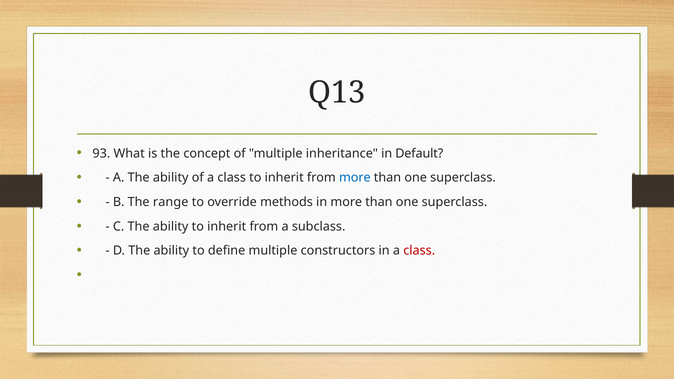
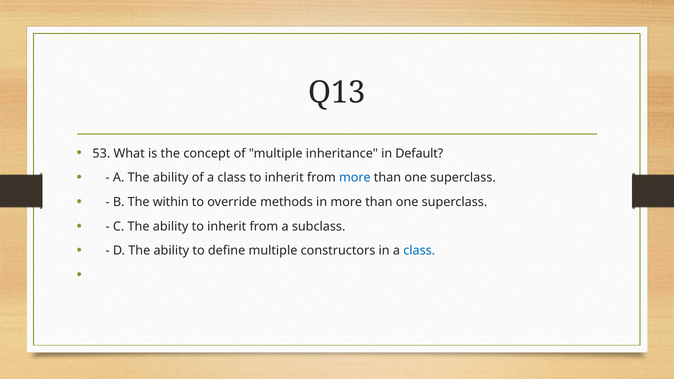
93: 93 -> 53 (101, 153)
range: range -> within (171, 202)
class colour: red -> blue (419, 251)
